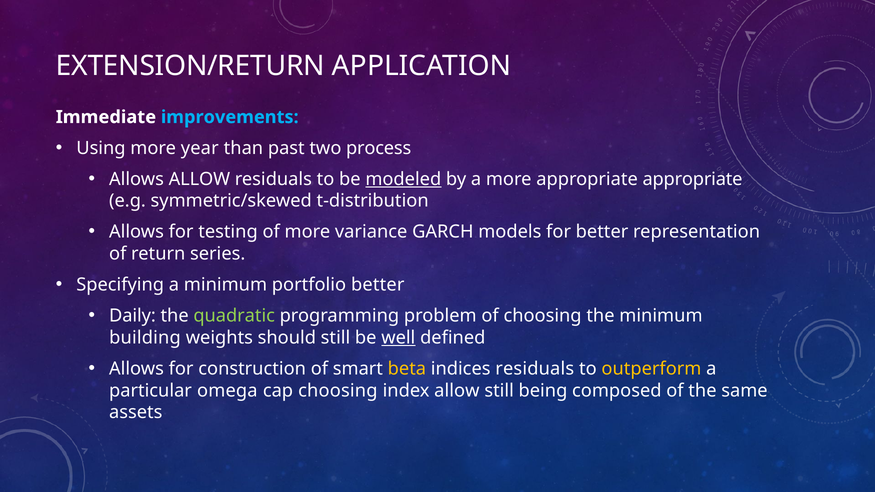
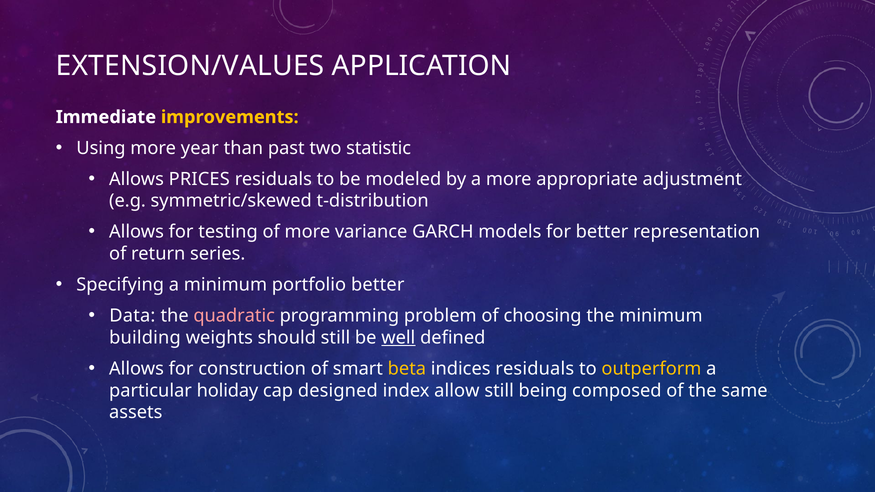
EXTENSION/RETURN: EXTENSION/RETURN -> EXTENSION/VALUES (190, 66)
improvements colour: light blue -> yellow (230, 117)
process: process -> statistic (379, 148)
Allows ALLOW: ALLOW -> PRICES (199, 179)
modeled underline: present -> none (403, 179)
appropriate appropriate: appropriate -> adjustment (692, 179)
Daily: Daily -> Data (132, 316)
quadratic colour: light green -> pink (234, 316)
omega: omega -> holiday (227, 391)
cap choosing: choosing -> designed (338, 391)
